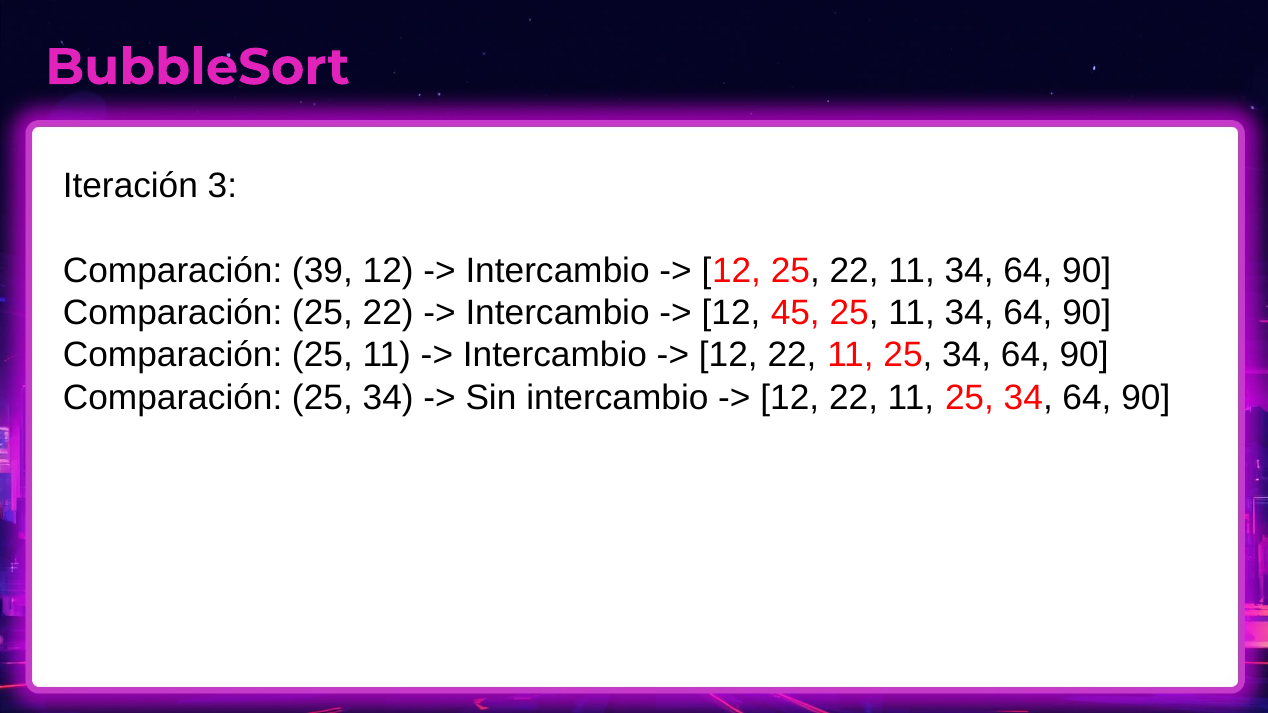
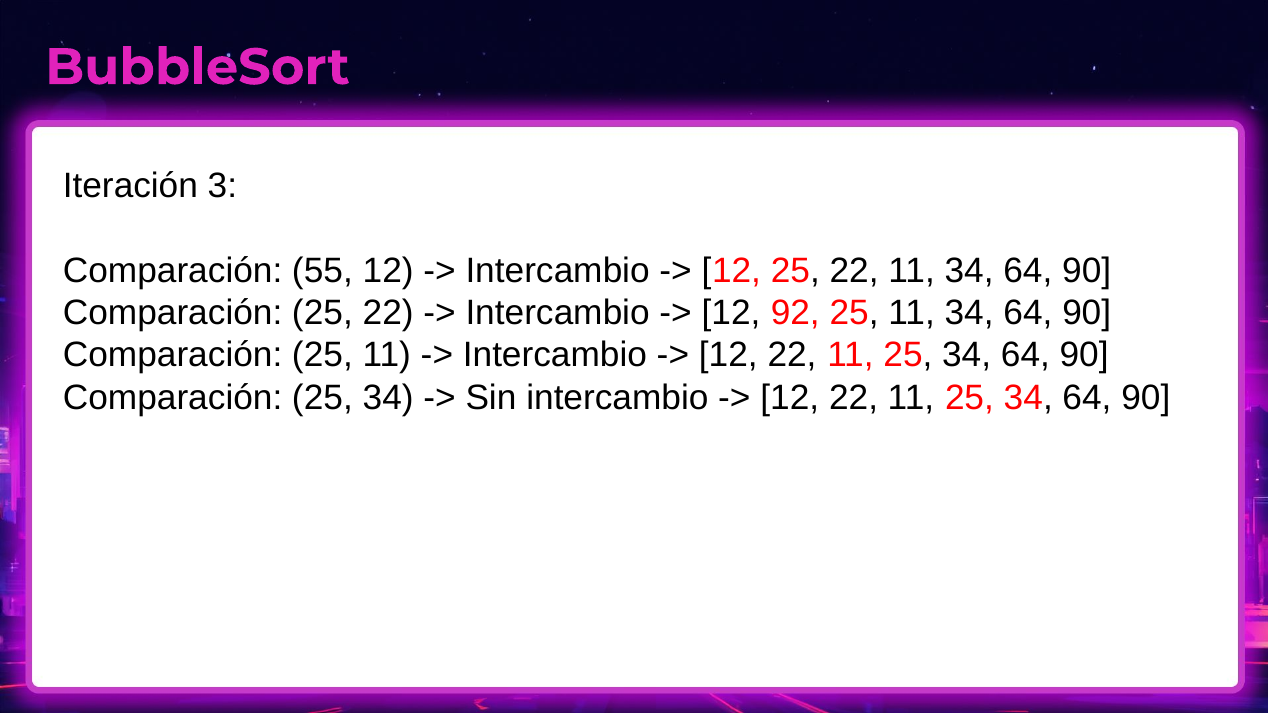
39: 39 -> 55 (322, 271)
45: 45 -> 92 (795, 313)
